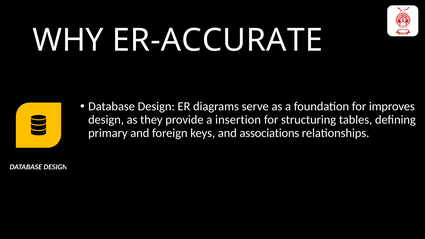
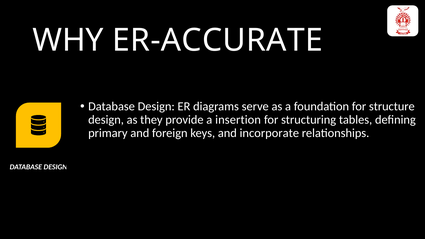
for improves: improves -> structure (392, 106)
associations: associations -> incorporate (269, 133)
